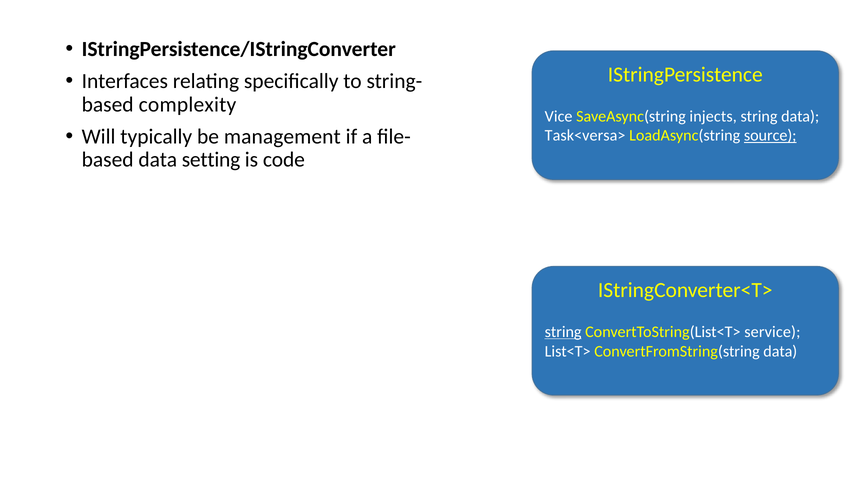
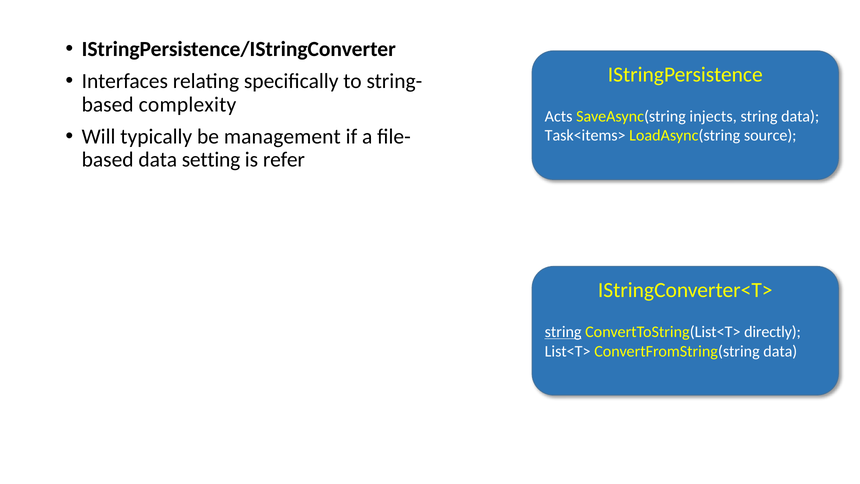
Vice: Vice -> Acts (559, 116)
Task<versa>: Task<versa> -> Task<items> (585, 136)
source underline: present -> none (770, 136)
code: code -> refer (284, 160)
service: service -> directly (773, 332)
